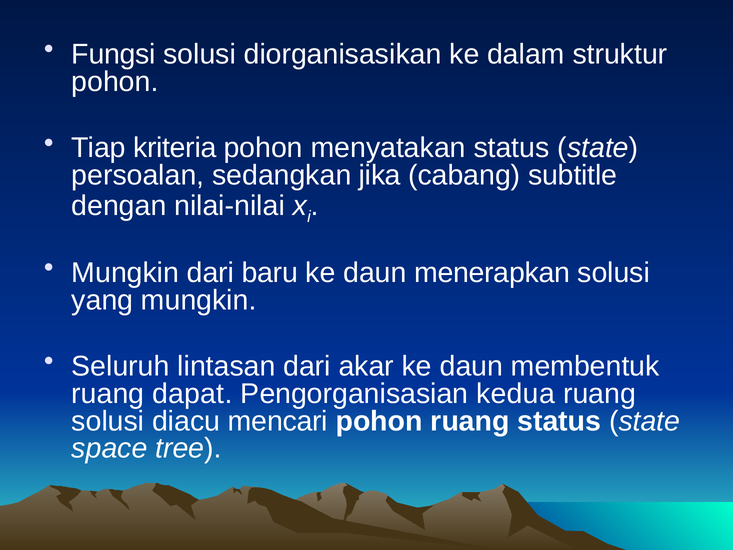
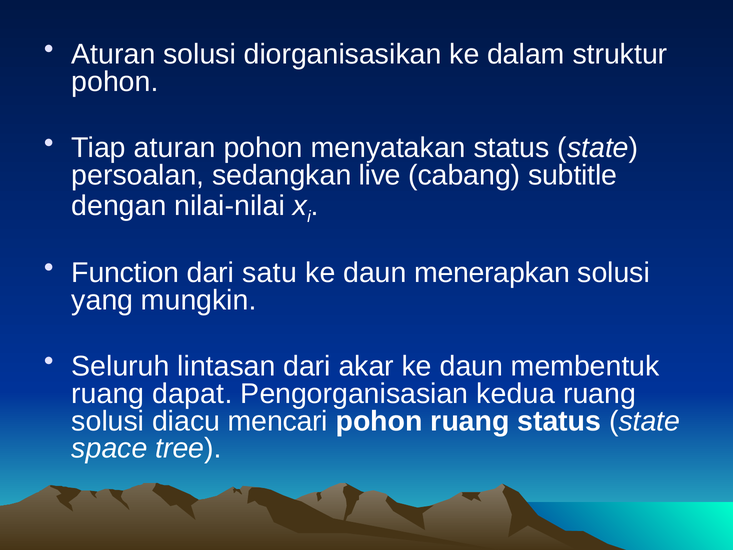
Fungsi: Fungsi -> Aturan (113, 54)
Tiap kriteria: kriteria -> aturan (175, 148)
jika: jika -> live (380, 175)
Mungkin: Mungkin -> Function (125, 273)
baru: baru -> satu (270, 273)
